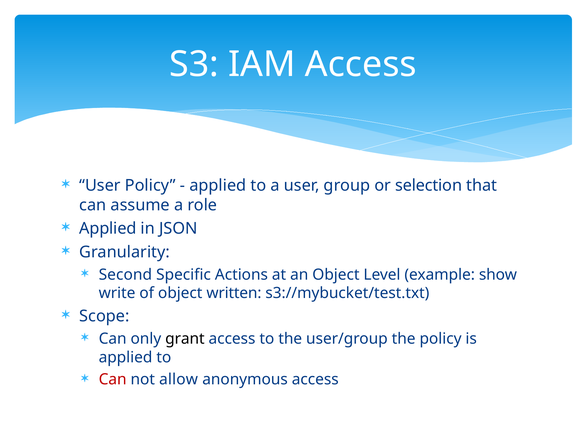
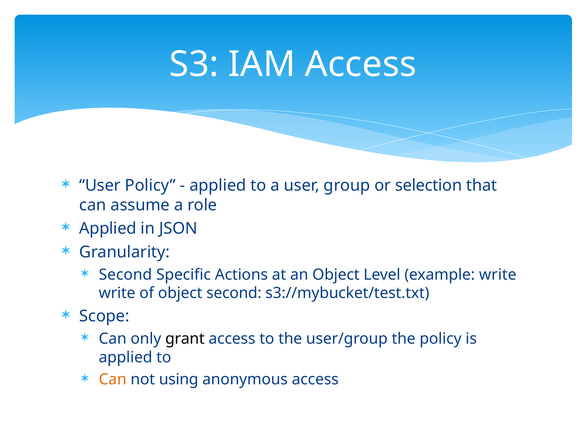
example show: show -> write (498, 274)
object written: written -> second (234, 293)
Can colour: red -> orange (113, 379)
allow: allow -> using (179, 379)
